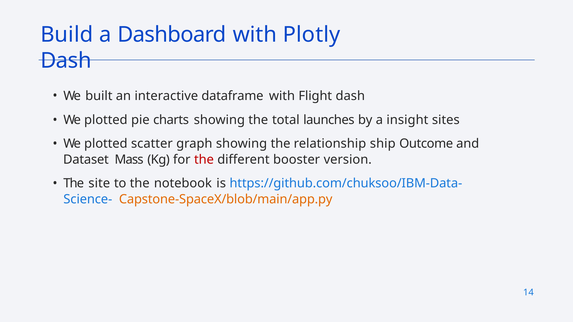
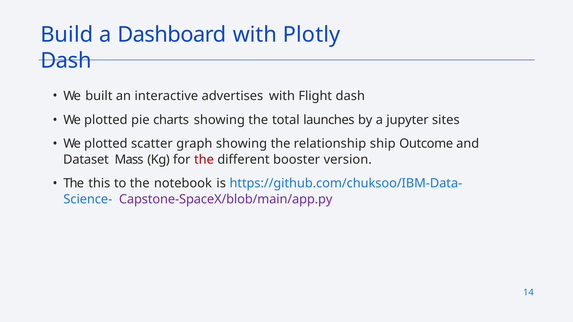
dataframe: dataframe -> advertises (232, 96)
insight: insight -> jupyter (408, 120)
site: site -> this (99, 183)
Capstone-SpaceX/blob/main/app.py colour: orange -> purple (226, 199)
